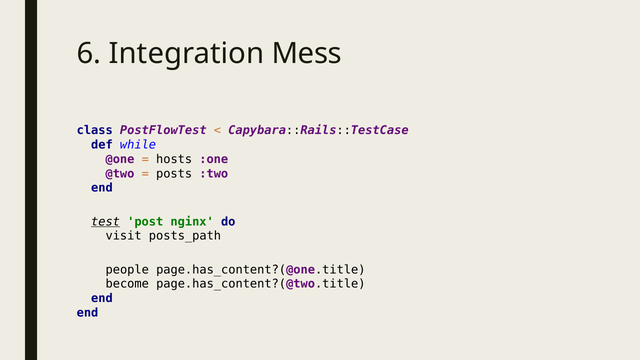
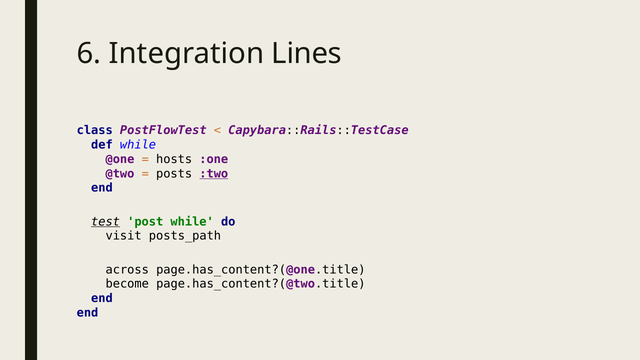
Mess: Mess -> Lines (307, 54)
:two underline: none -> present (214, 174)
post nginx: nginx -> while (192, 222)
people: people -> across (127, 270)
